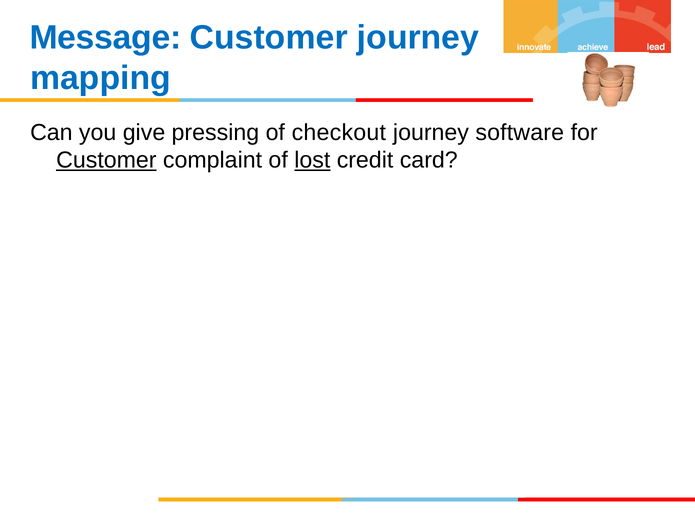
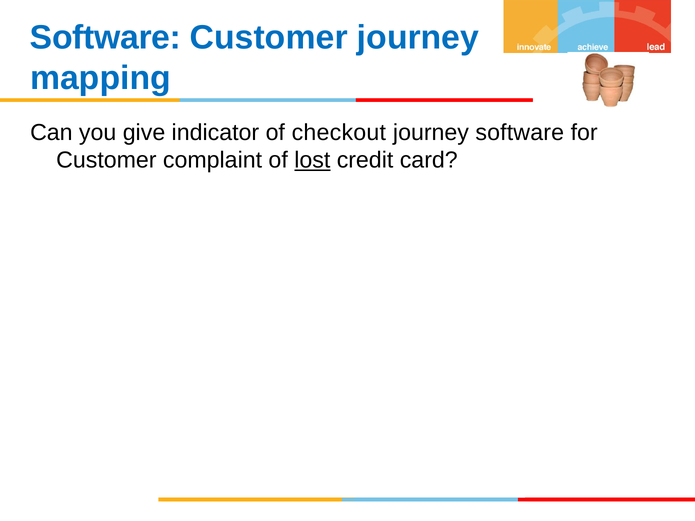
Message: Message -> Software (105, 38)
pressing: pressing -> indicator (215, 133)
Customer underline: present -> none (106, 160)
